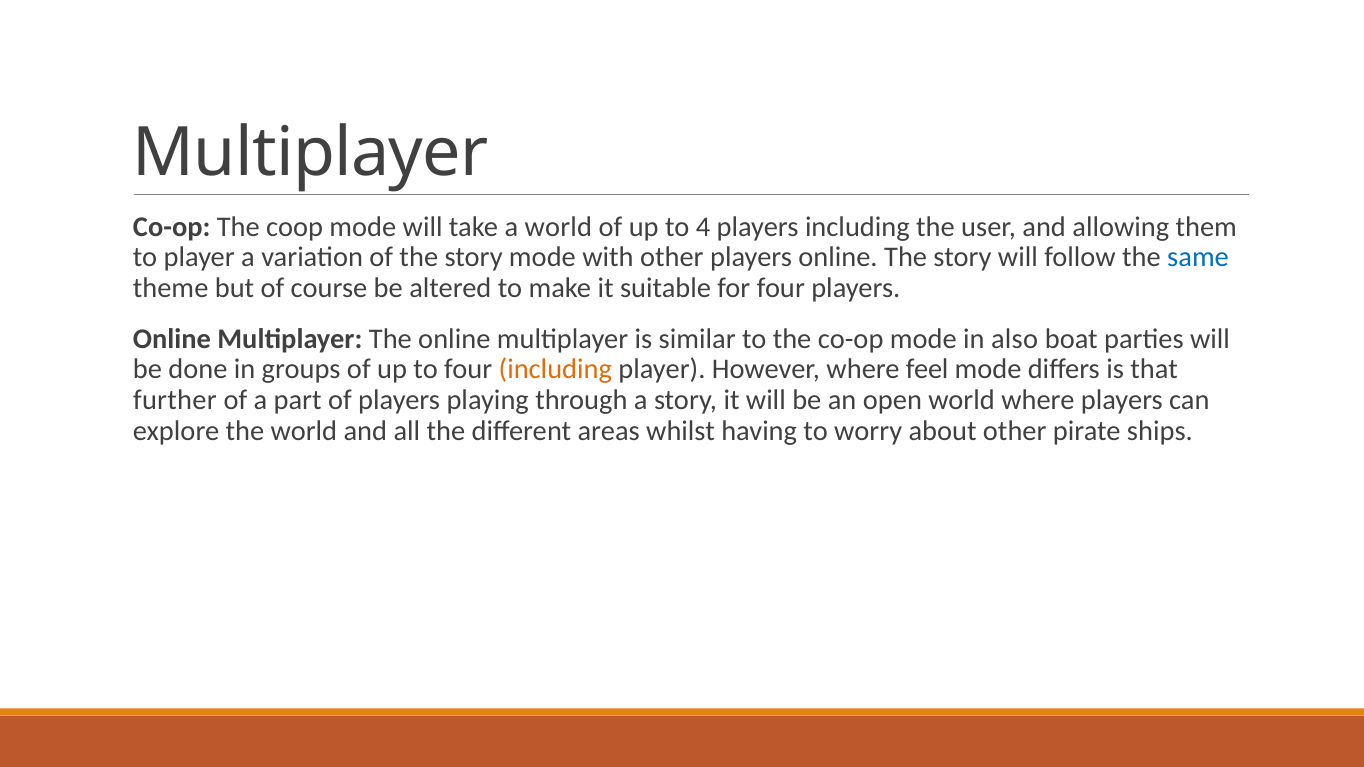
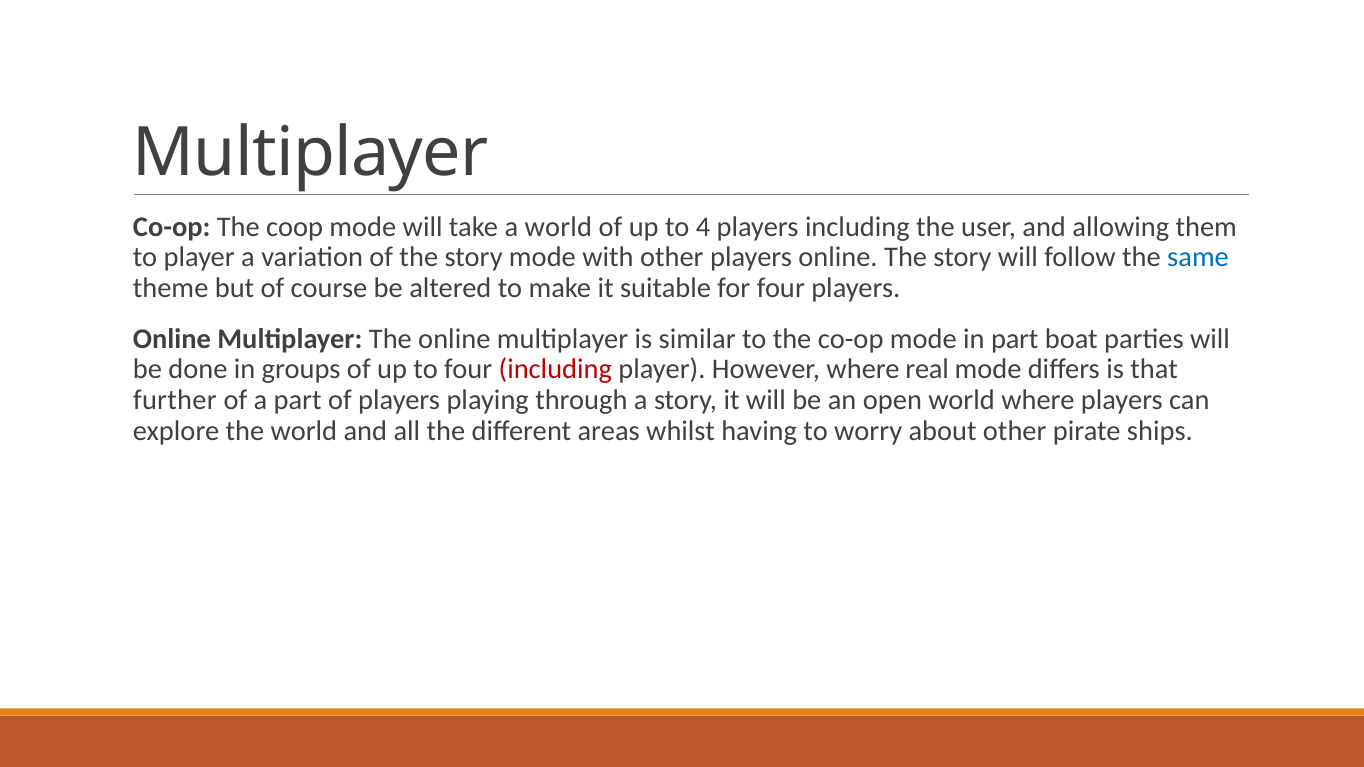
in also: also -> part (1015, 339)
including colour: orange -> red (555, 369)
feel: feel -> real (927, 369)
